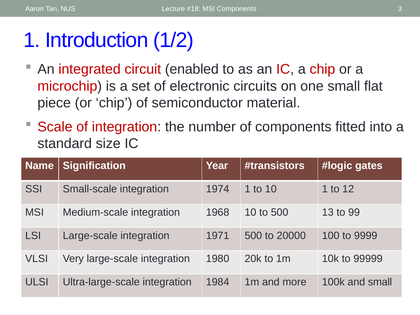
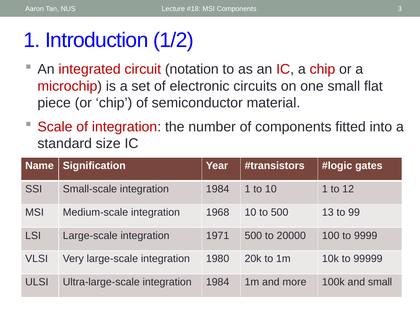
enabled: enabled -> notation (192, 69)
Small-scale integration 1974: 1974 -> 1984 (218, 189)
